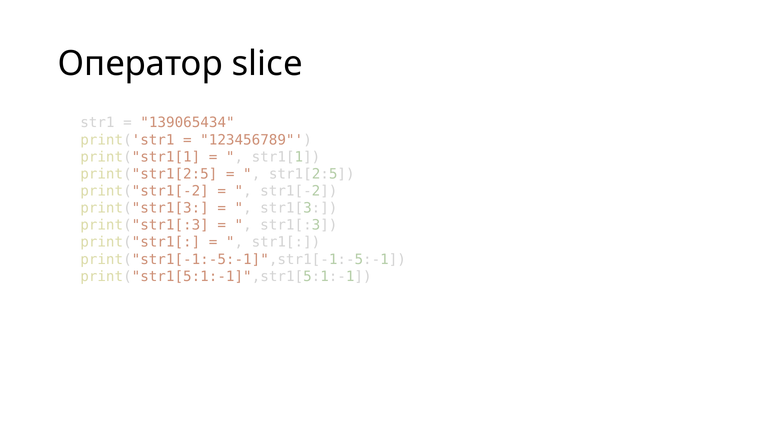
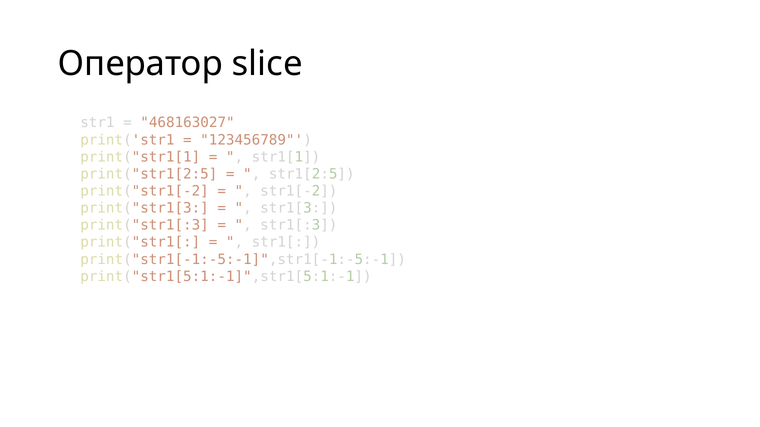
139065434: 139065434 -> 468163027 (188, 123)
